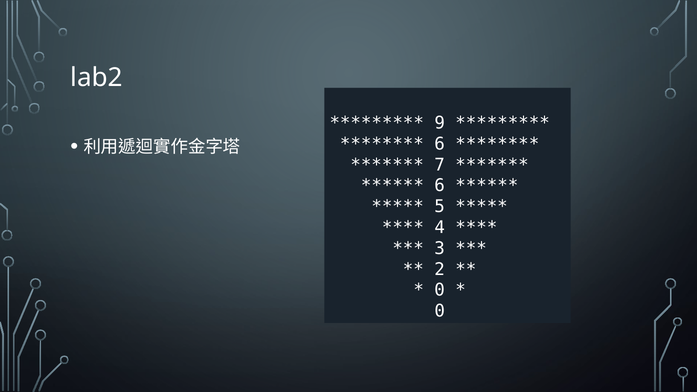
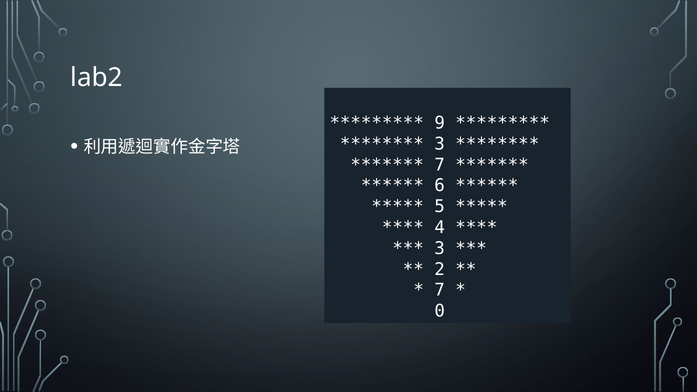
6: 6 -> 3 (440, 144)
0: 0 -> 7 (440, 290)
